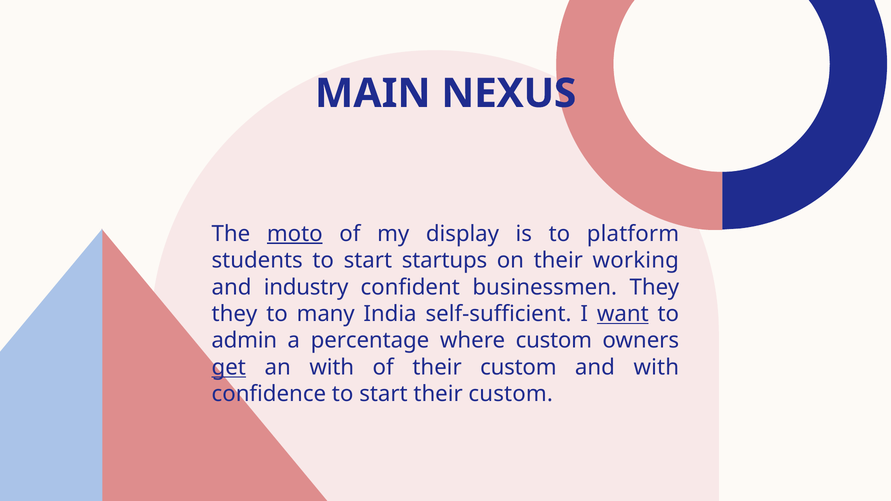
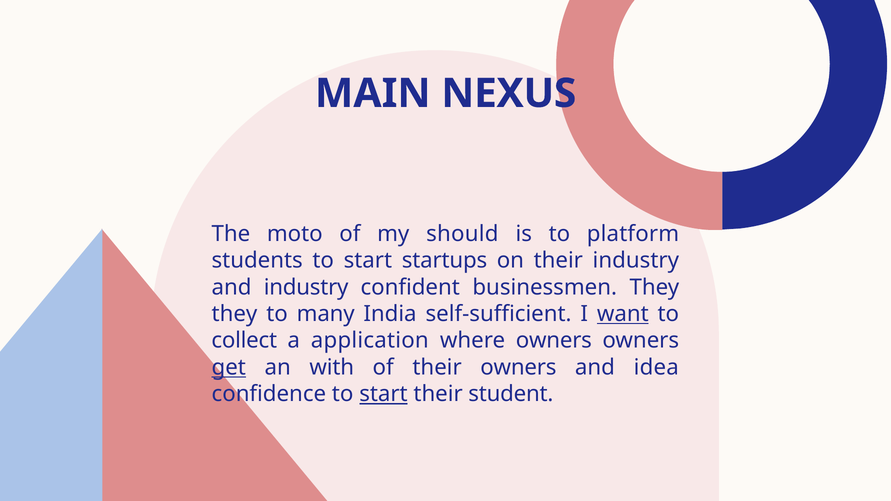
moto underline: present -> none (295, 234)
display: display -> should (462, 234)
their working: working -> industry (636, 261)
admin: admin -> collect (244, 341)
percentage: percentage -> application (370, 341)
where custom: custom -> owners (554, 341)
of their custom: custom -> owners (518, 367)
and with: with -> idea (656, 367)
start underline: none -> present (383, 394)
custom: custom -> student (511, 394)
